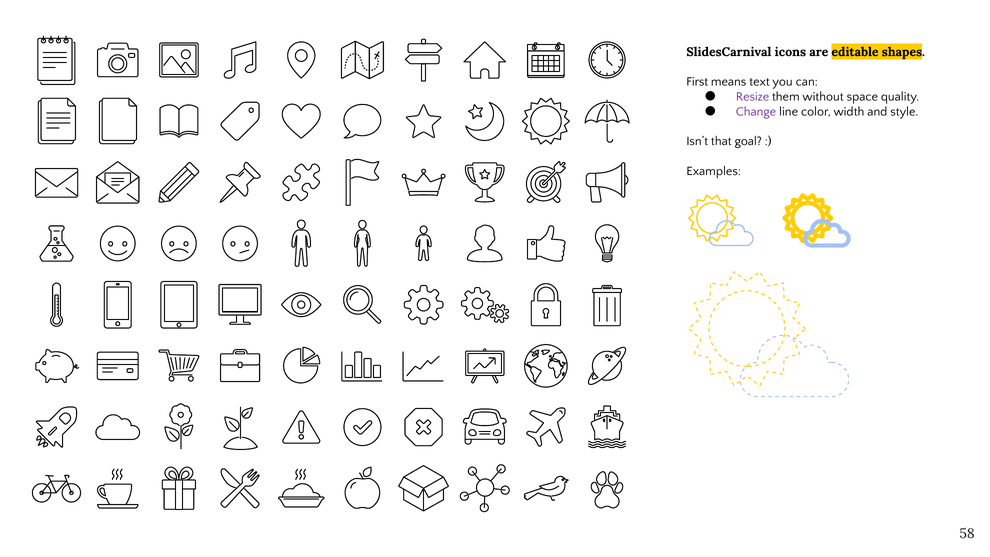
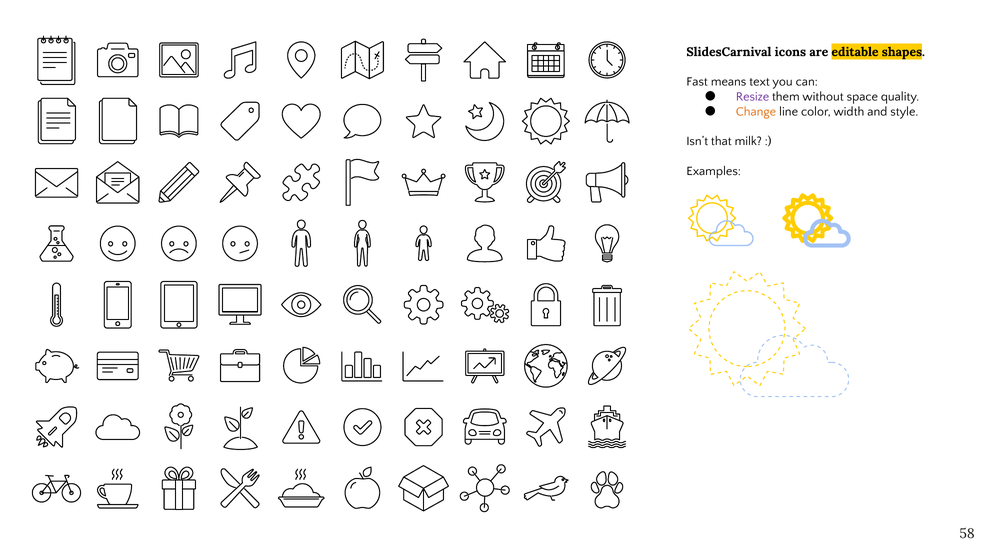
First: First -> Fast (697, 82)
Change colour: purple -> orange (756, 112)
goal: goal -> milk (748, 141)
